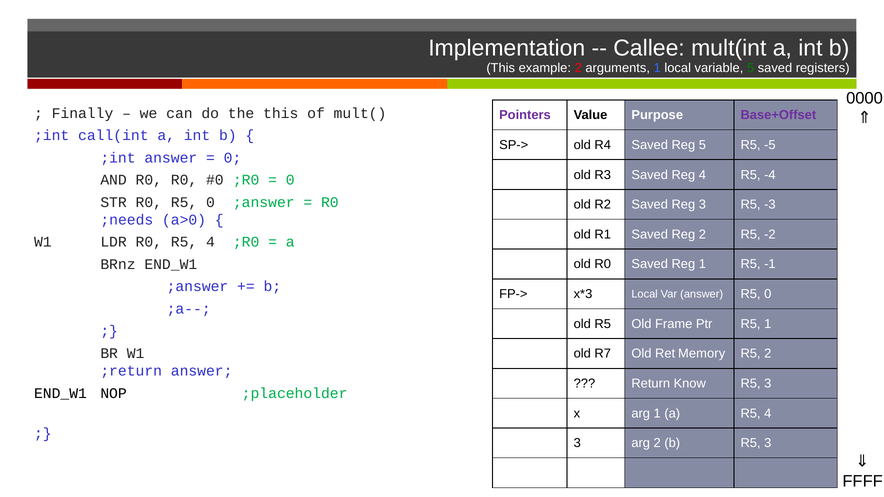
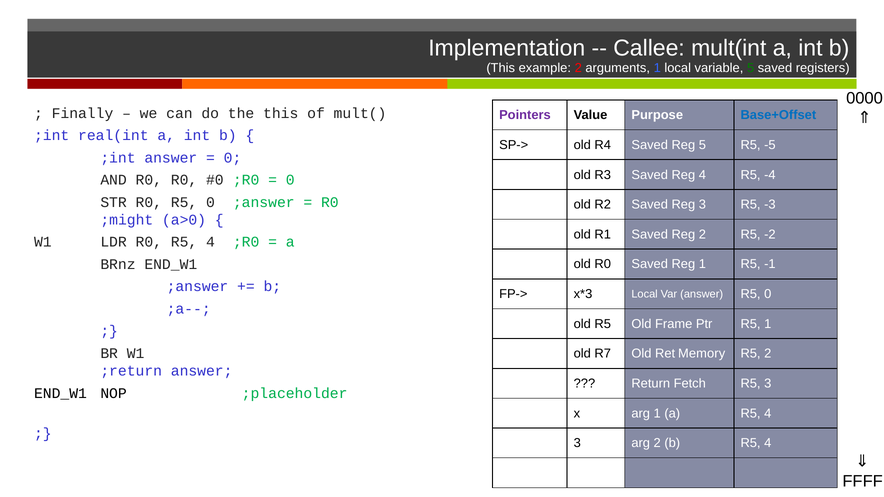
Base+Offset colour: purple -> blue (778, 115)
call(int: call(int -> real(int (113, 135)
;needs: ;needs -> ;might (127, 220)
Know: Know -> Fetch (690, 384)
b R5 3: 3 -> 4 (768, 443)
